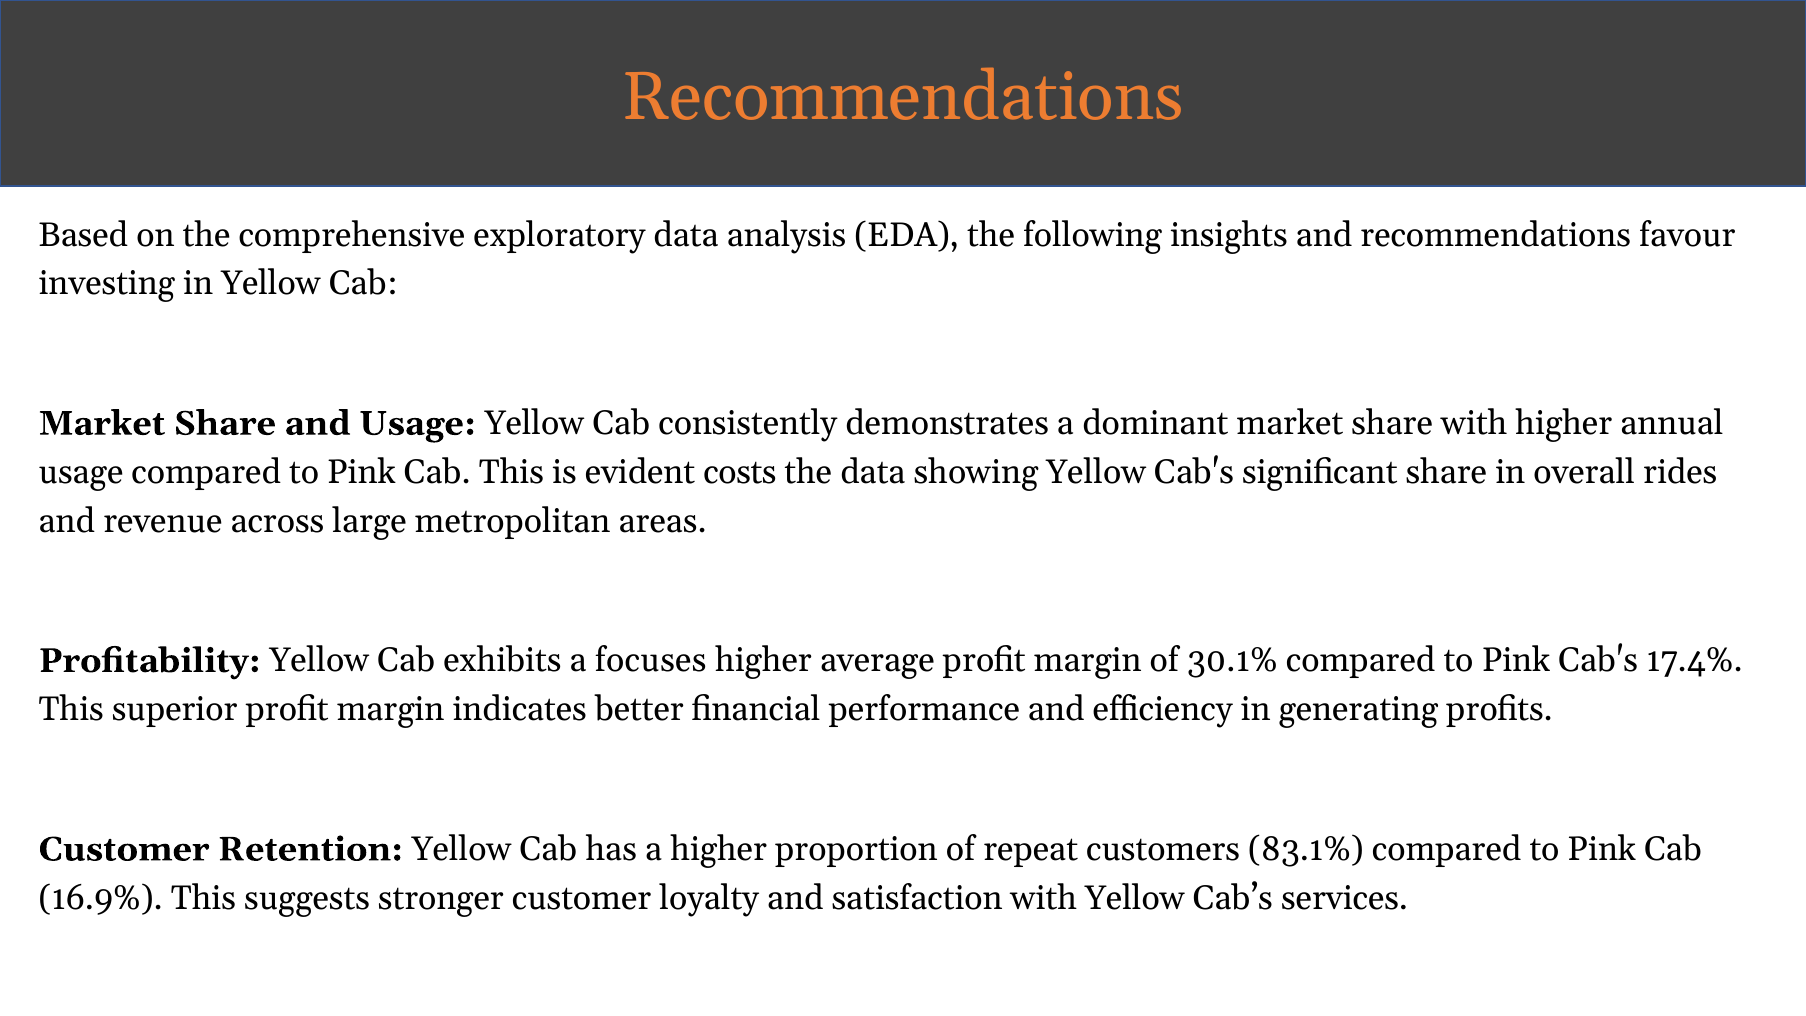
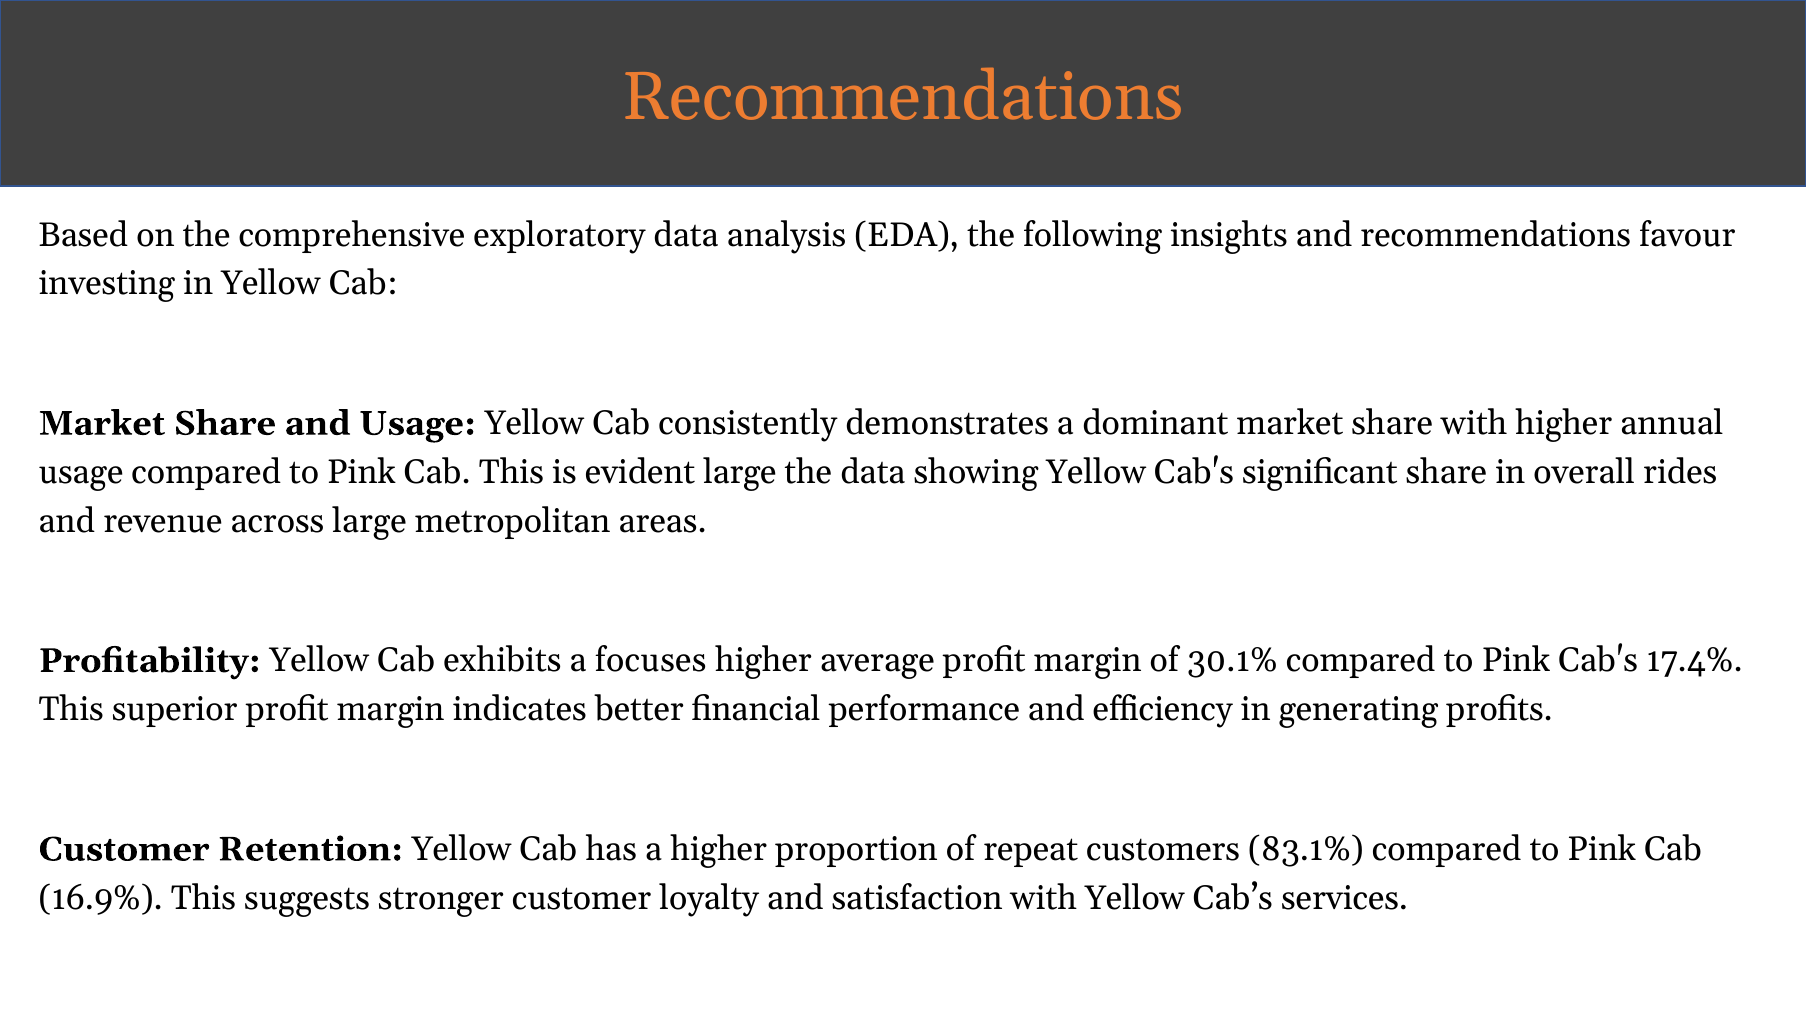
evident costs: costs -> large (740, 472)
